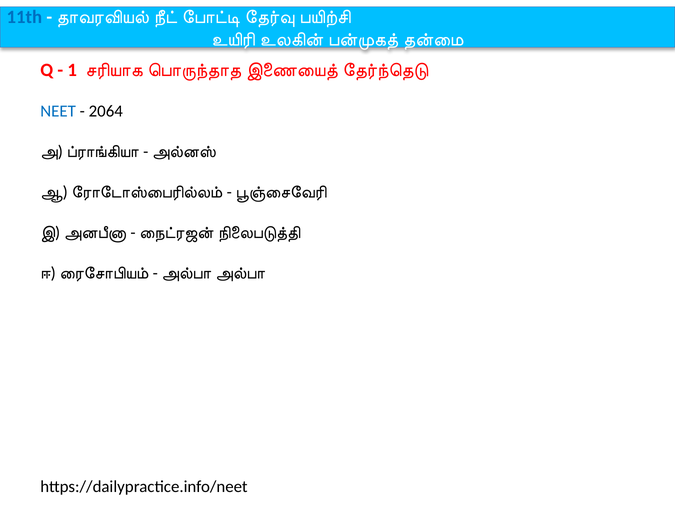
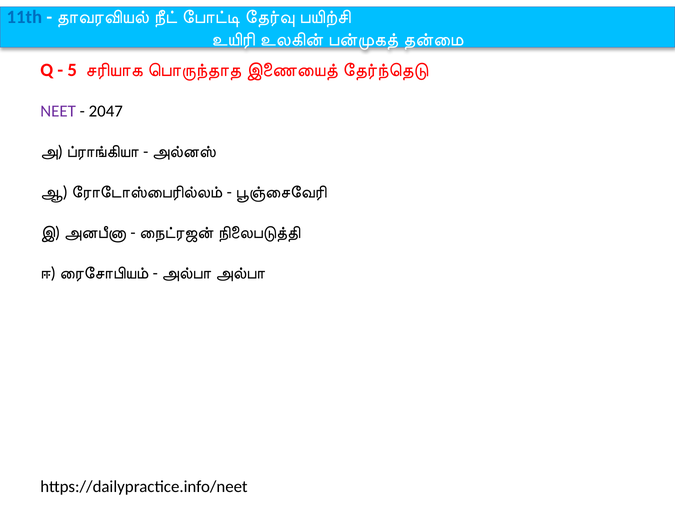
1: 1 -> 5 (72, 70)
NEET colour: blue -> purple (58, 111)
2064: 2064 -> 2047 (106, 111)
